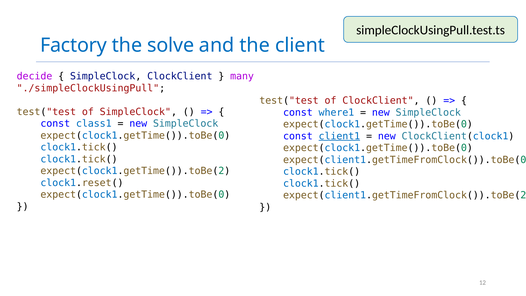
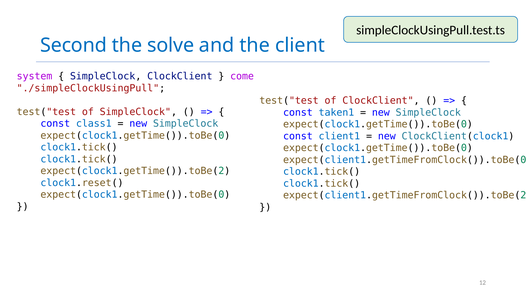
Factory: Factory -> Second (73, 45)
decide: decide -> system (35, 76)
many: many -> come (242, 76)
where1: where1 -> taken1 (336, 112)
client1 underline: present -> none (339, 136)
